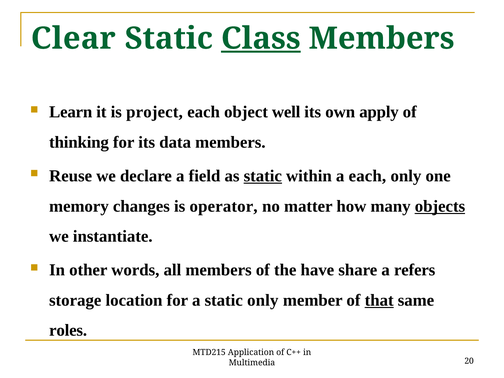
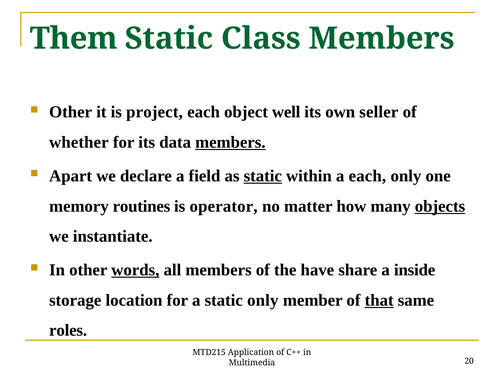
Clear: Clear -> Them (74, 38)
Class underline: present -> none (261, 38)
Learn: Learn -> Other (71, 112)
apply: apply -> seller (379, 112)
thinking: thinking -> whether (79, 142)
members underline: none -> present (230, 142)
Reuse: Reuse -> Apart (71, 176)
changes: changes -> routines (141, 206)
words underline: none -> present (135, 270)
refers: refers -> inside (415, 270)
